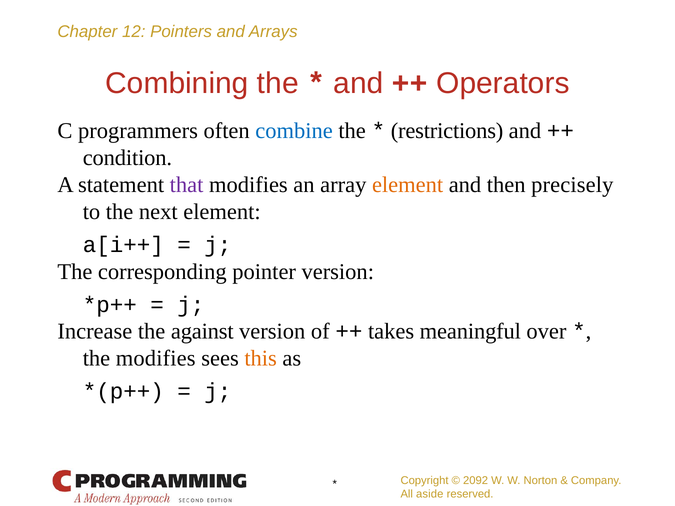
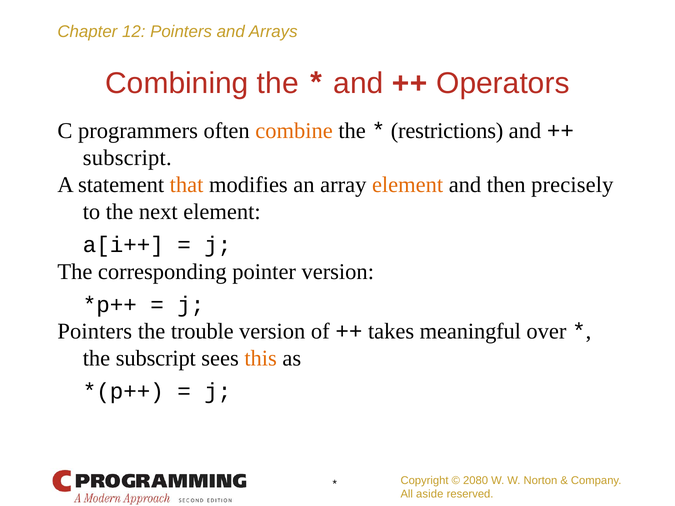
combine colour: blue -> orange (294, 131)
condition: condition -> subscript (127, 158)
that colour: purple -> orange (187, 185)
Increase: Increase -> Pointers (95, 332)
against: against -> trouble (202, 332)
the modifies: modifies -> subscript (156, 359)
2092: 2092 -> 2080 (476, 481)
